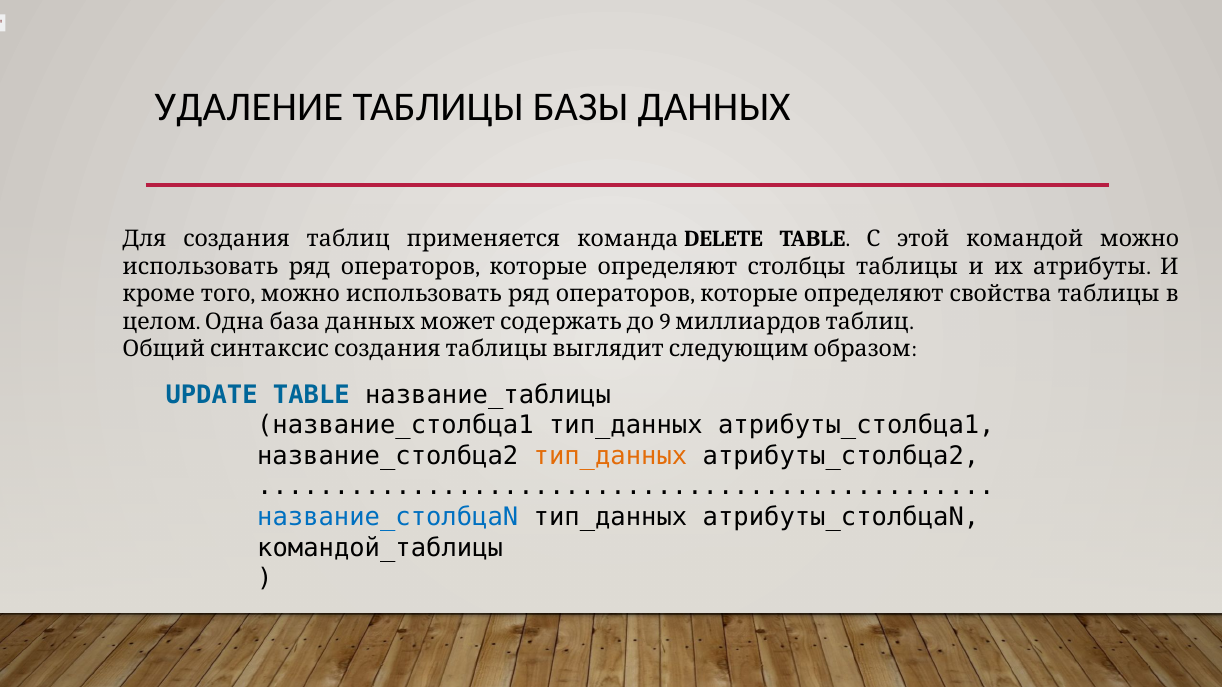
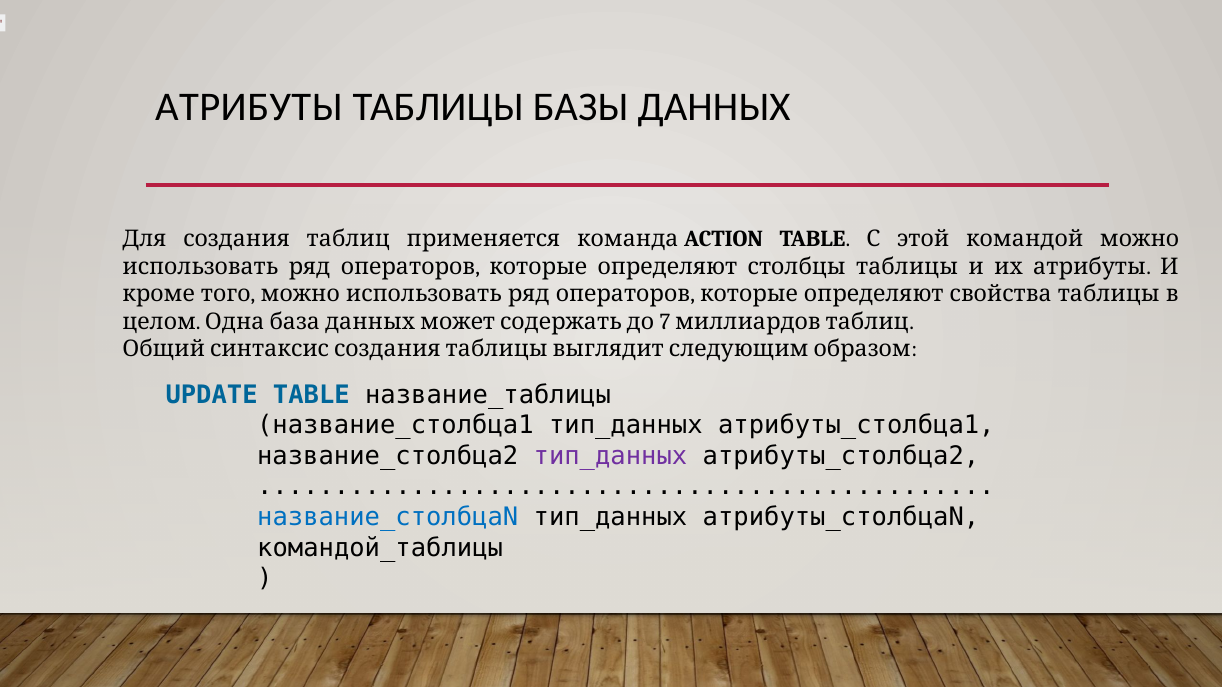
УДАЛЕНИЕ: УДАЛЕНИЕ -> АТРИБУТЫ (249, 107)
DELETE: DELETE -> ACTION (724, 239)
9: 9 -> 7 (665, 322)
тип_данных colour: orange -> purple (610, 456)
